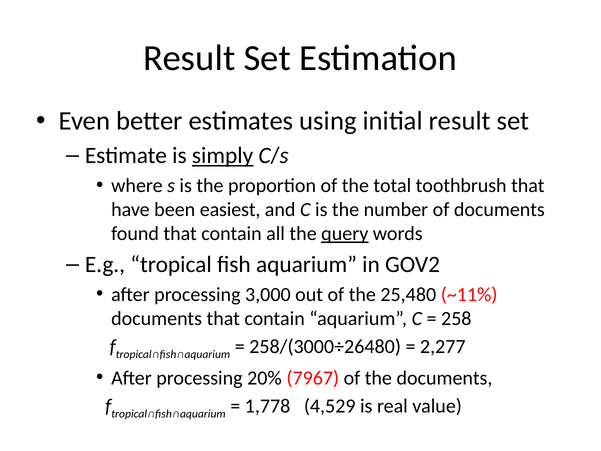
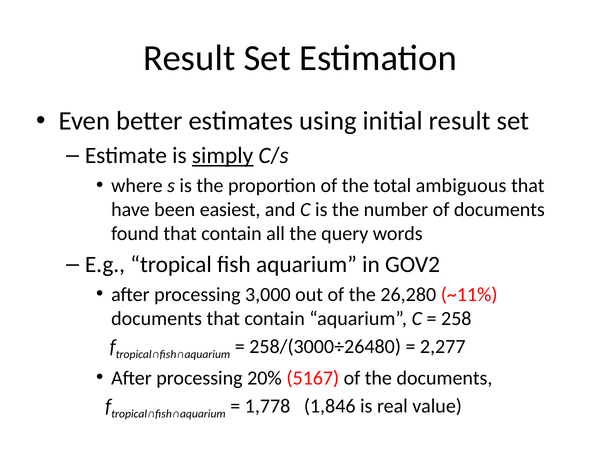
toothbrush: toothbrush -> ambiguous (461, 185)
query underline: present -> none (345, 233)
25,480: 25,480 -> 26,280 (408, 294)
7967: 7967 -> 5167 (313, 378)
4,529: 4,529 -> 1,846 (330, 406)
